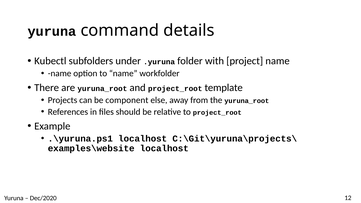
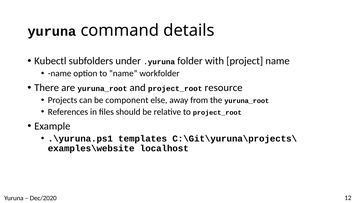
template: template -> resource (224, 88)
.\yuruna.ps1 localhost: localhost -> templates (143, 139)
